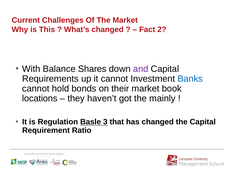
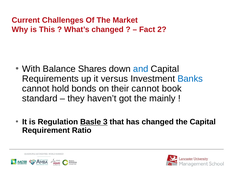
and colour: purple -> blue (141, 69)
it cannot: cannot -> versus (114, 78)
their market: market -> cannot (145, 88)
locations: locations -> standard (40, 98)
